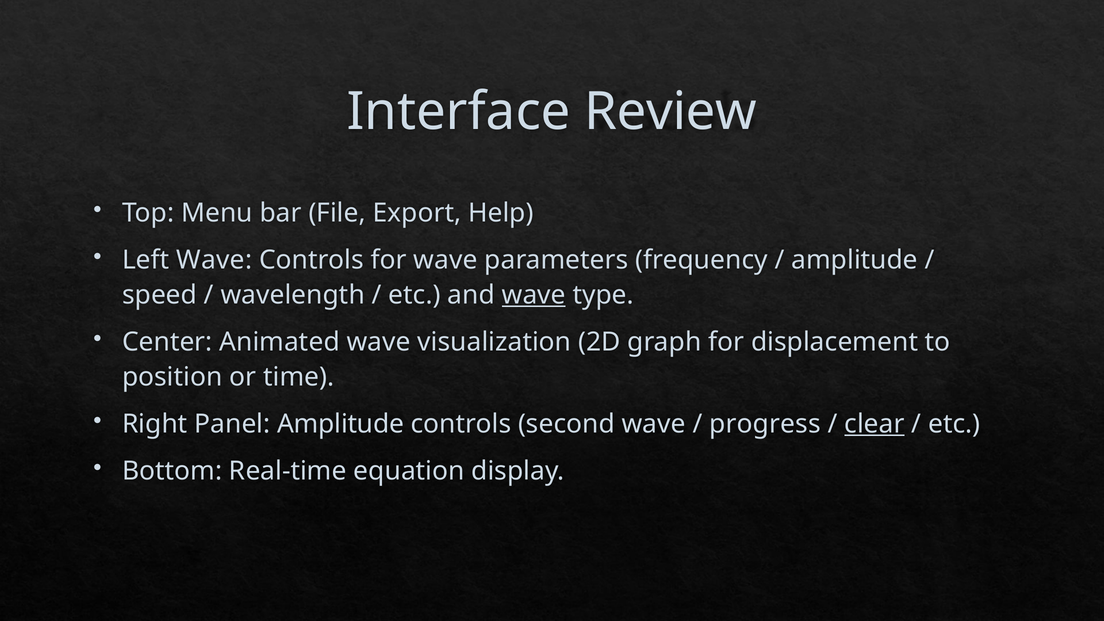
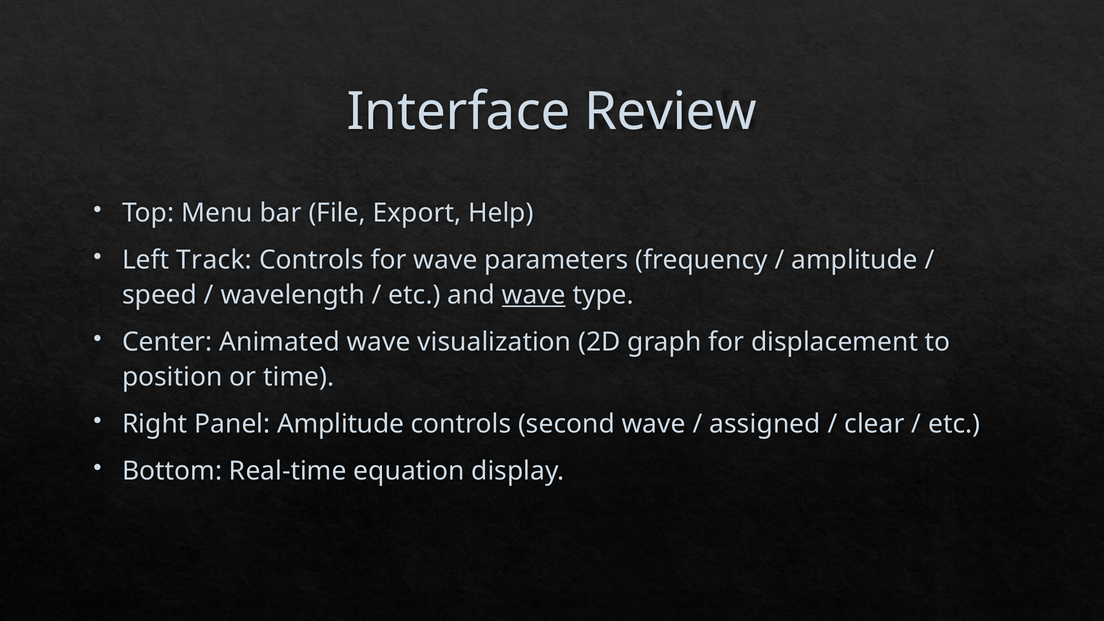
Left Wave: Wave -> Track (214, 260)
progress: progress -> assigned (765, 424)
clear underline: present -> none (874, 424)
